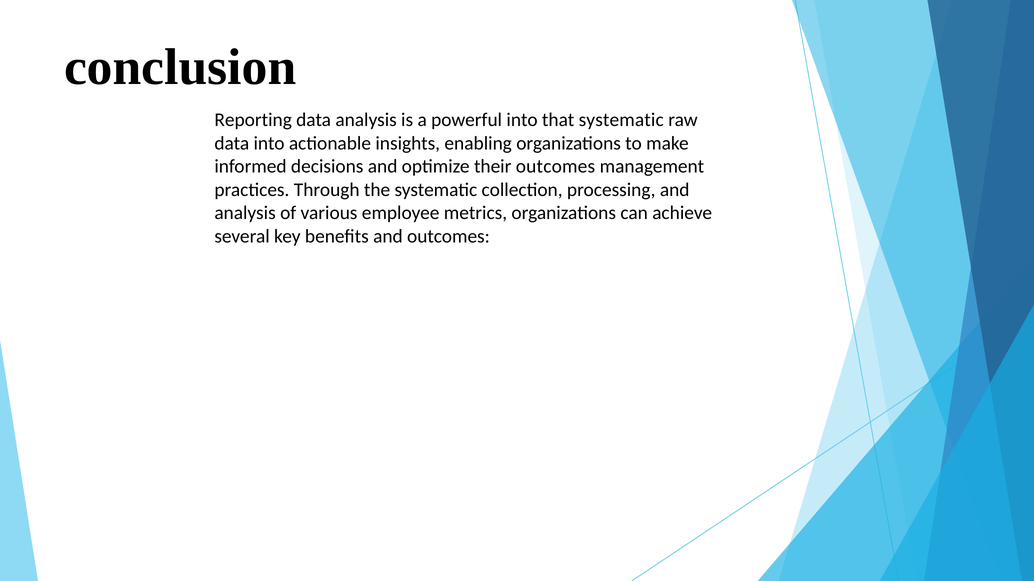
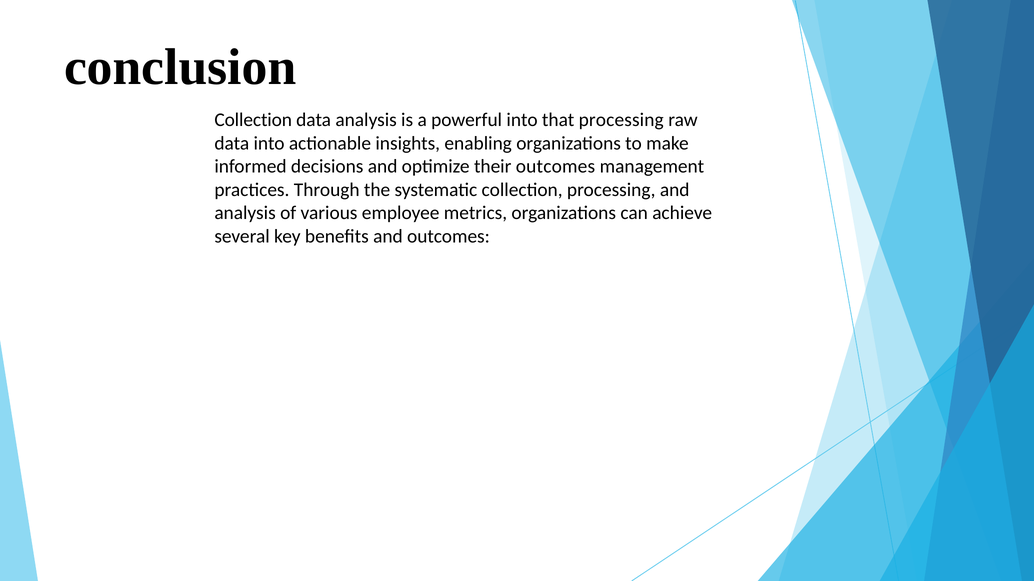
Reporting: Reporting -> Collection (253, 120)
that systematic: systematic -> processing (621, 120)
